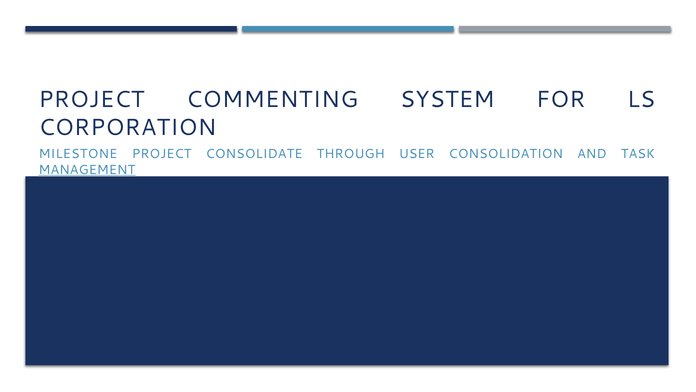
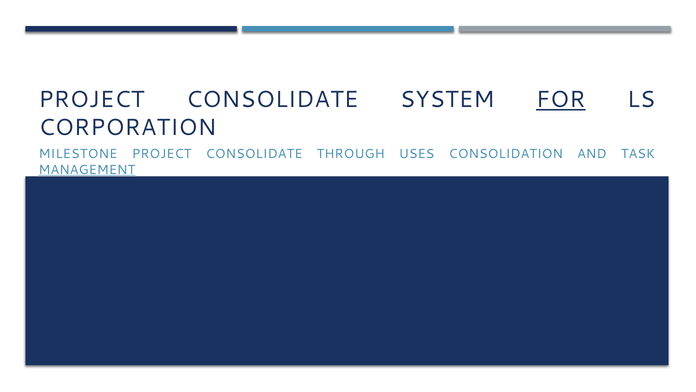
COMMENTING: COMMENTING -> CONSOLIDATE (272, 100)
FOR underline: none -> present (561, 100)
USER: USER -> USES (417, 154)
